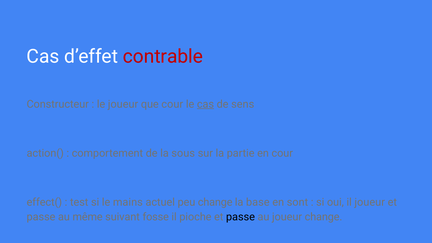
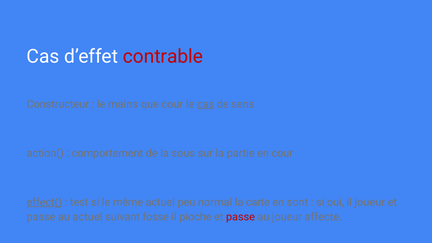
le joueur: joueur -> mains (123, 104)
effect( underline: none -> present (44, 202)
mains: mains -> même (128, 202)
peu change: change -> normal (215, 202)
base: base -> carte (258, 202)
au même: même -> actuel (87, 217)
passe colour: black -> red (240, 217)
joueur change: change -> affecte (323, 217)
